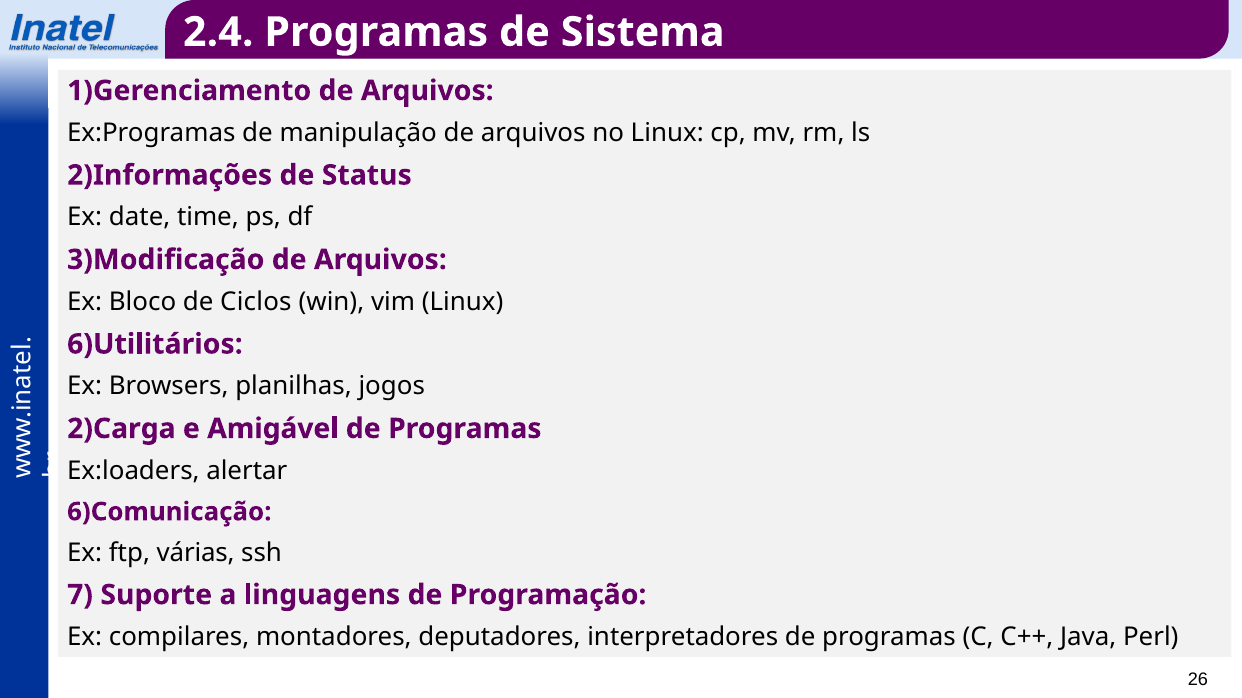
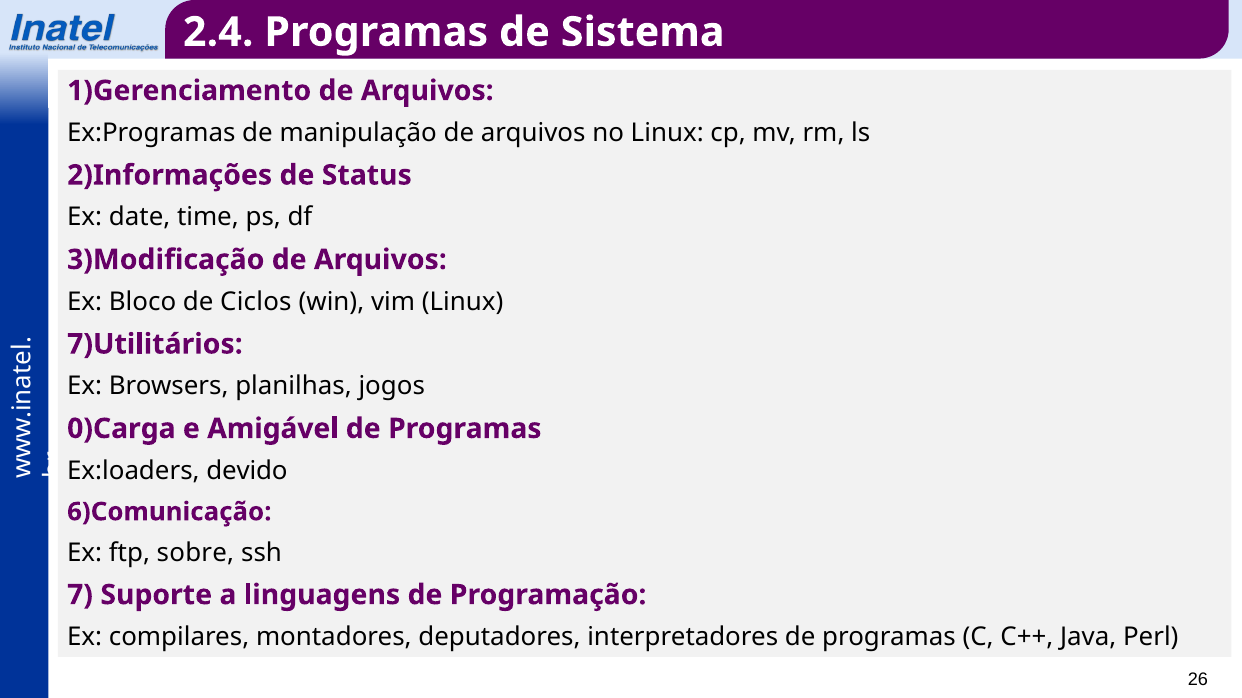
6)Utilitários: 6)Utilitários -> 7)Utilitários (155, 344)
2)Carga: 2)Carga -> 0)Carga (121, 429)
alertar: alertar -> devido (247, 471)
várias: várias -> sobre (195, 553)
